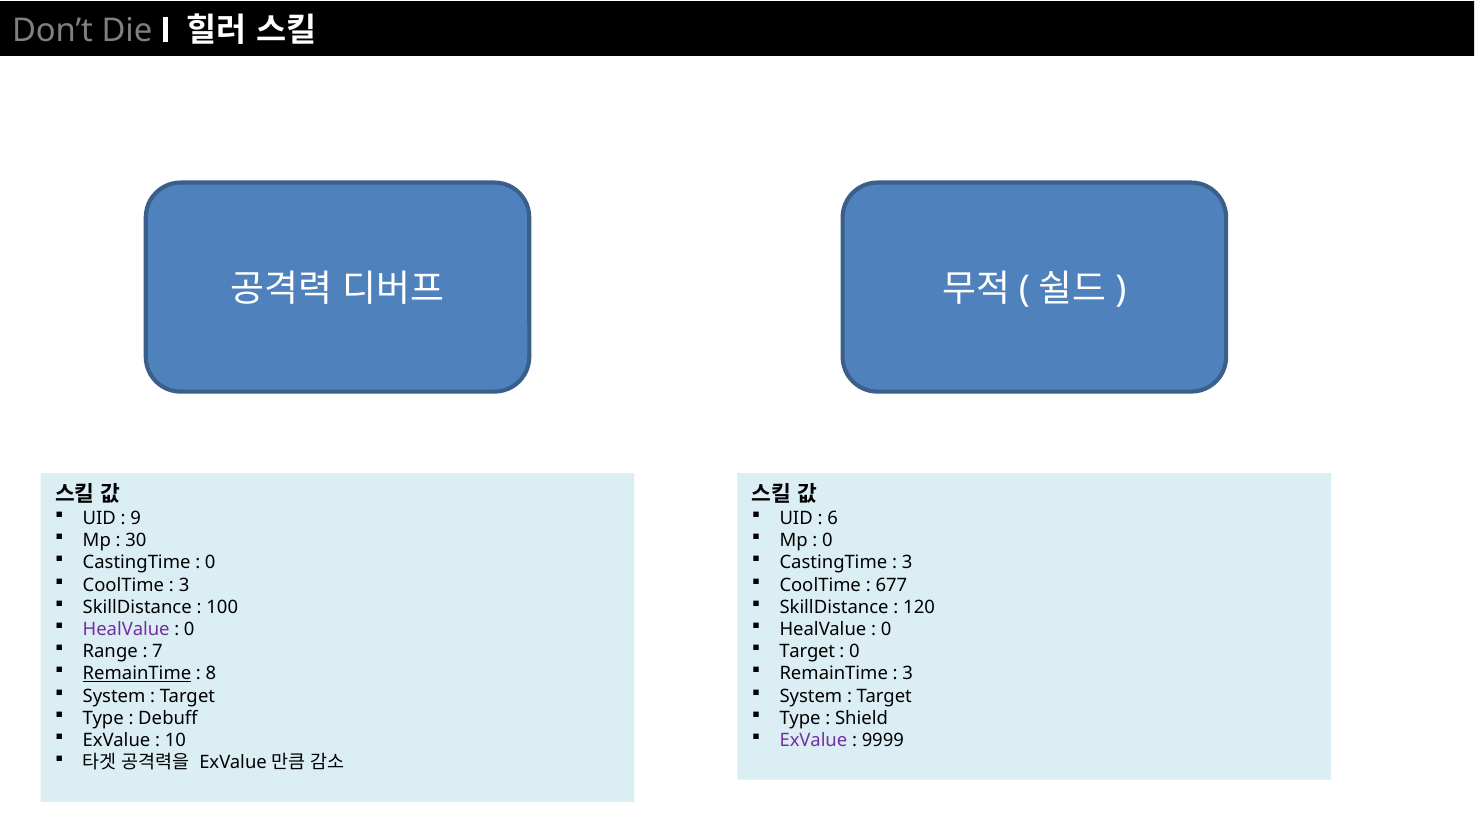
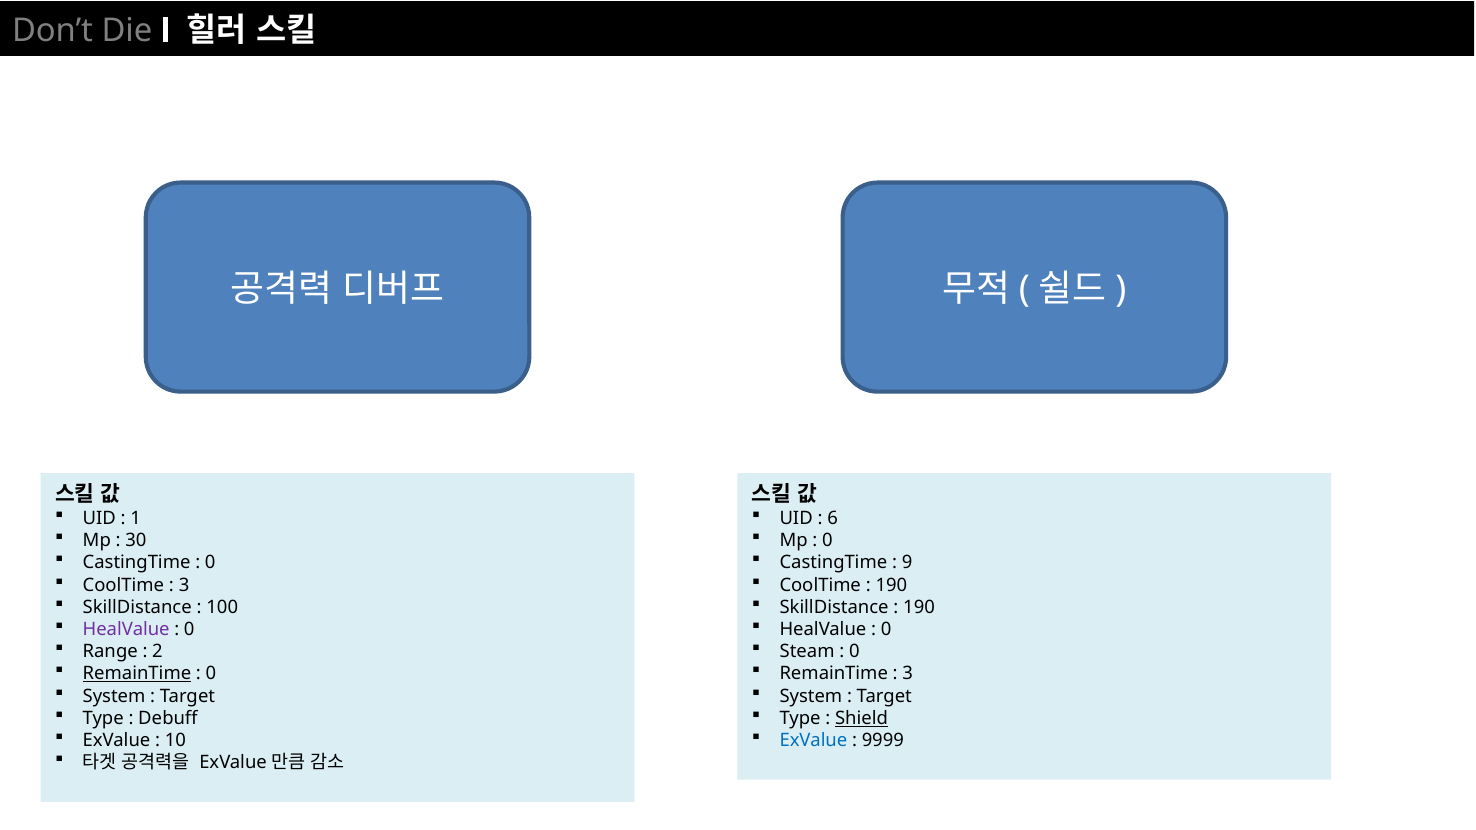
9: 9 -> 1 (136, 519)
3: 3 -> 9 (907, 563)
677: 677 -> 190 (891, 585)
120: 120 -> 190 (919, 607)
7: 7 -> 2 (158, 652)
Target: Target -> Steam (807, 652)
8: 8 -> 0 (211, 674)
Shield underline: none -> present (862, 718)
ExValue colour: purple -> blue (813, 741)
